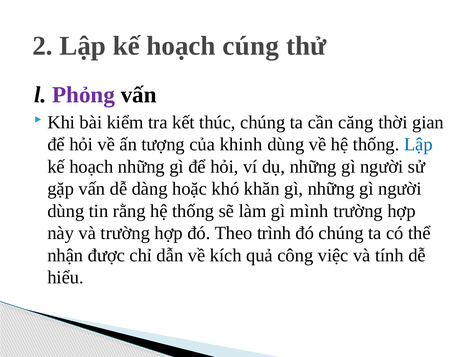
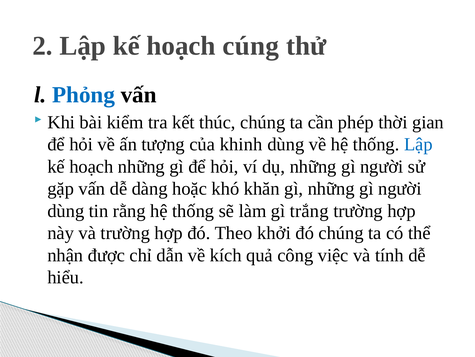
Phỏng colour: purple -> blue (84, 95)
căng: căng -> phép (356, 122)
mình: mình -> trắng (309, 210)
trình: trình -> khởi (274, 233)
